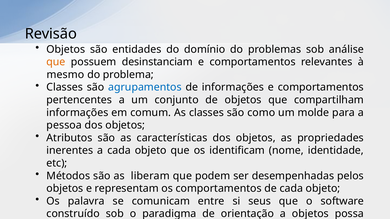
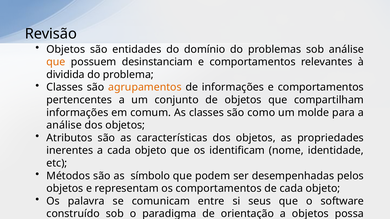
mesmo: mesmo -> dividida (66, 75)
agrupamentos colour: blue -> orange (145, 87)
pessoa: pessoa -> análise (64, 125)
liberam: liberam -> símbolo (150, 176)
